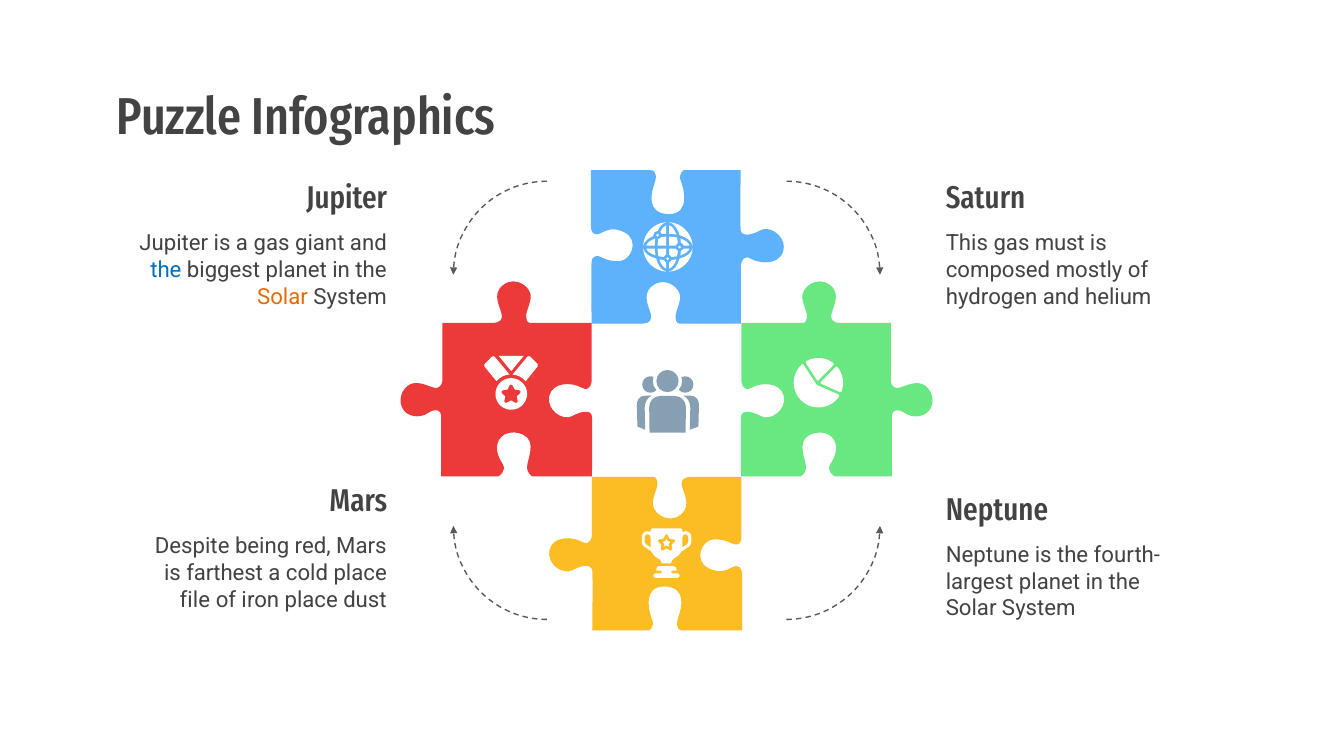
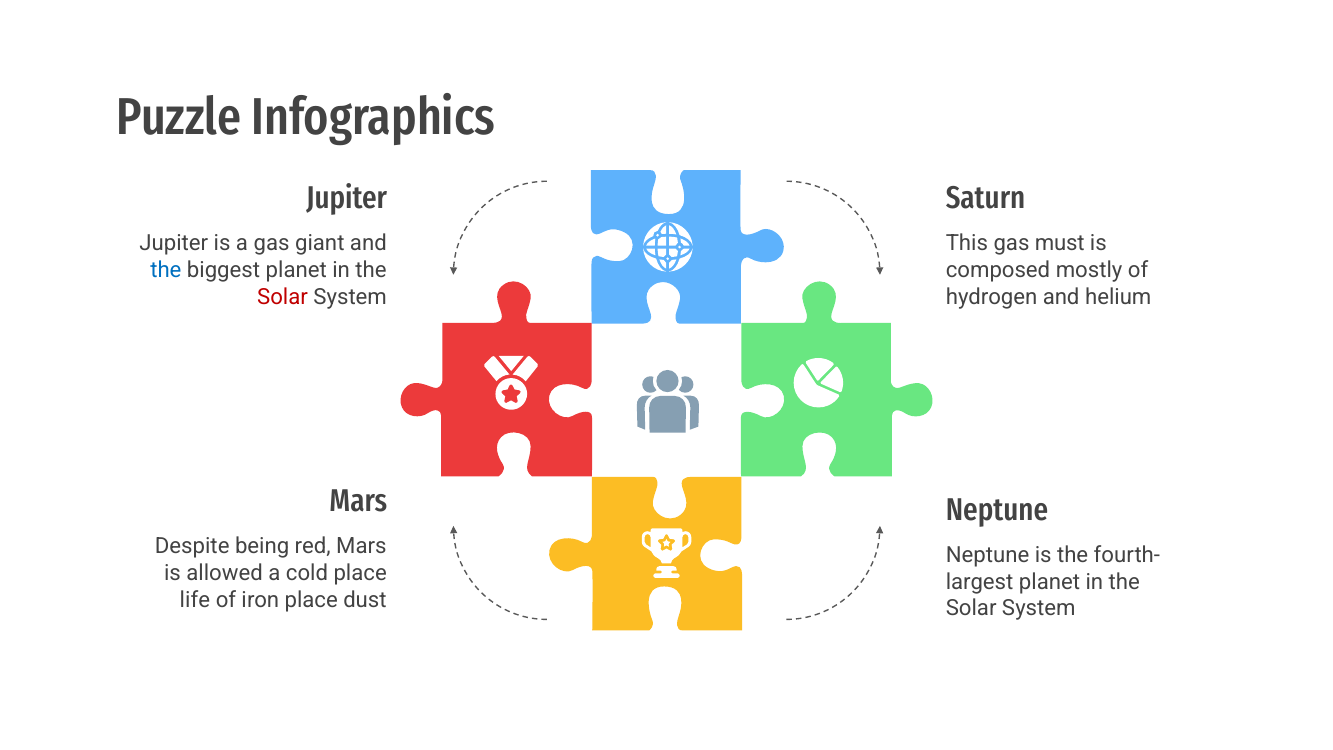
Solar colour: orange -> red (283, 297)
farthest: farthest -> allowed (225, 573)
file: file -> life (195, 600)
